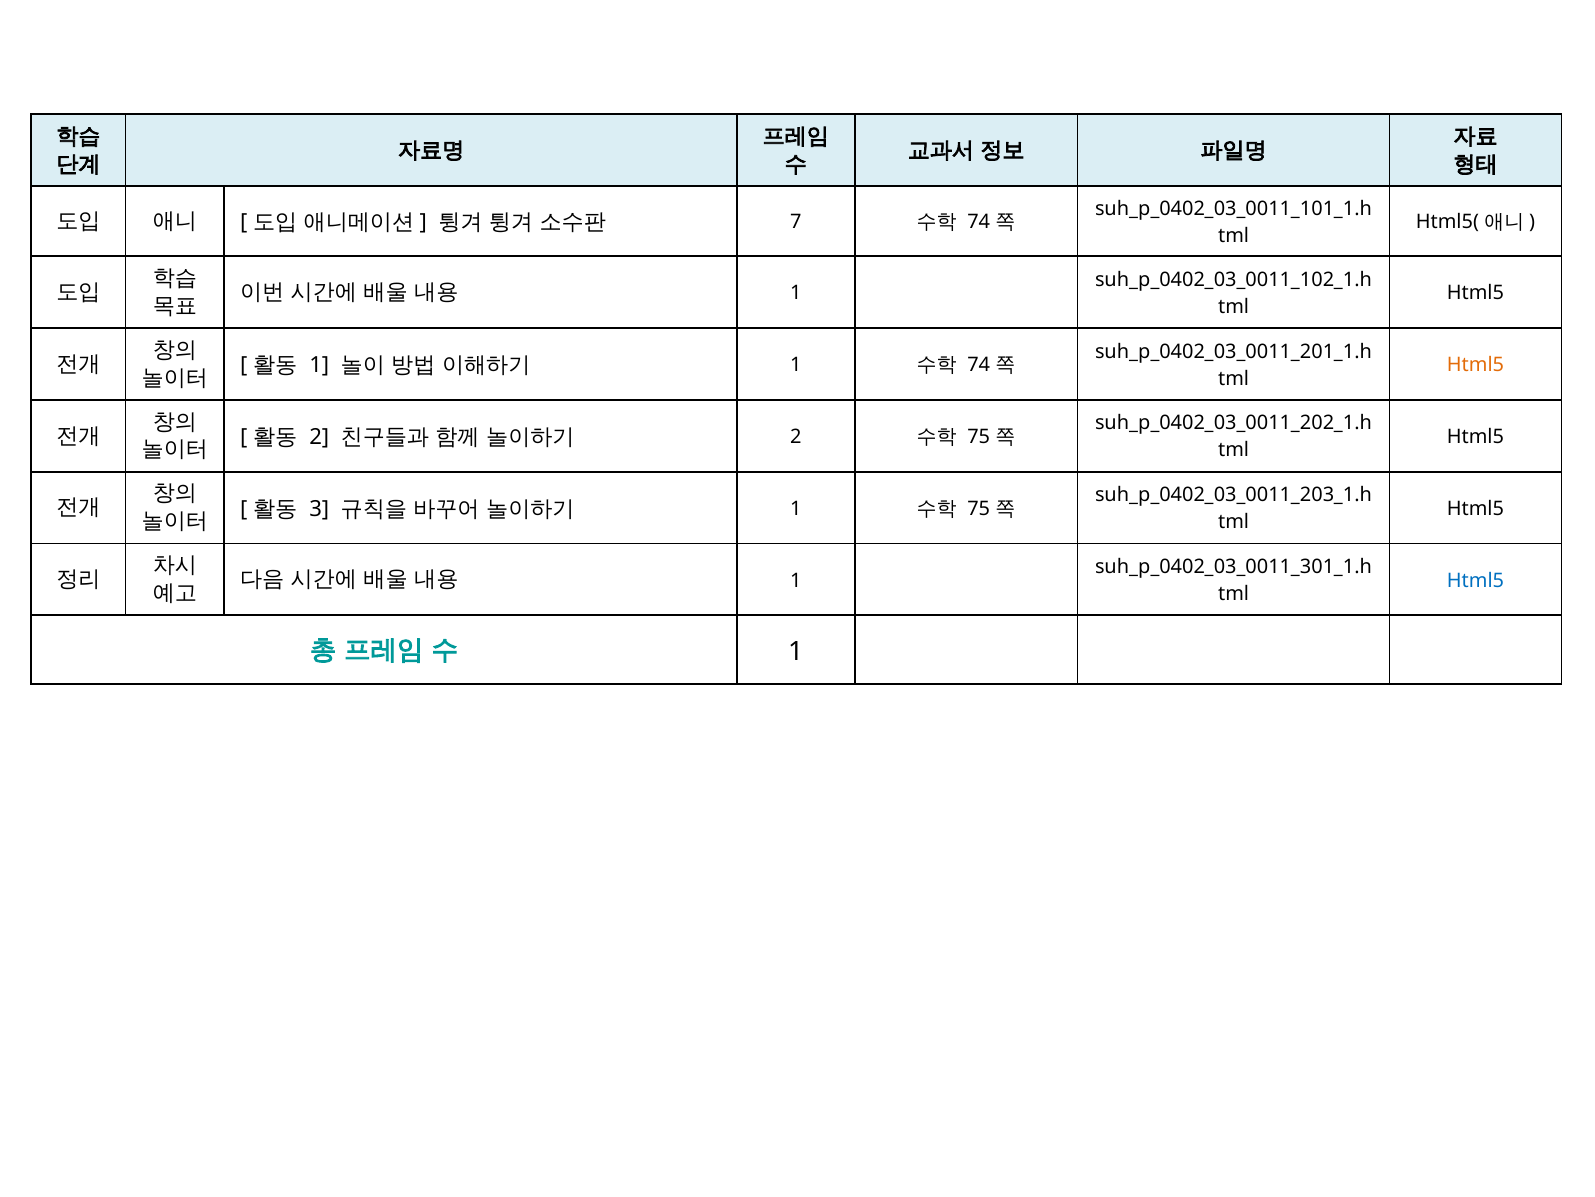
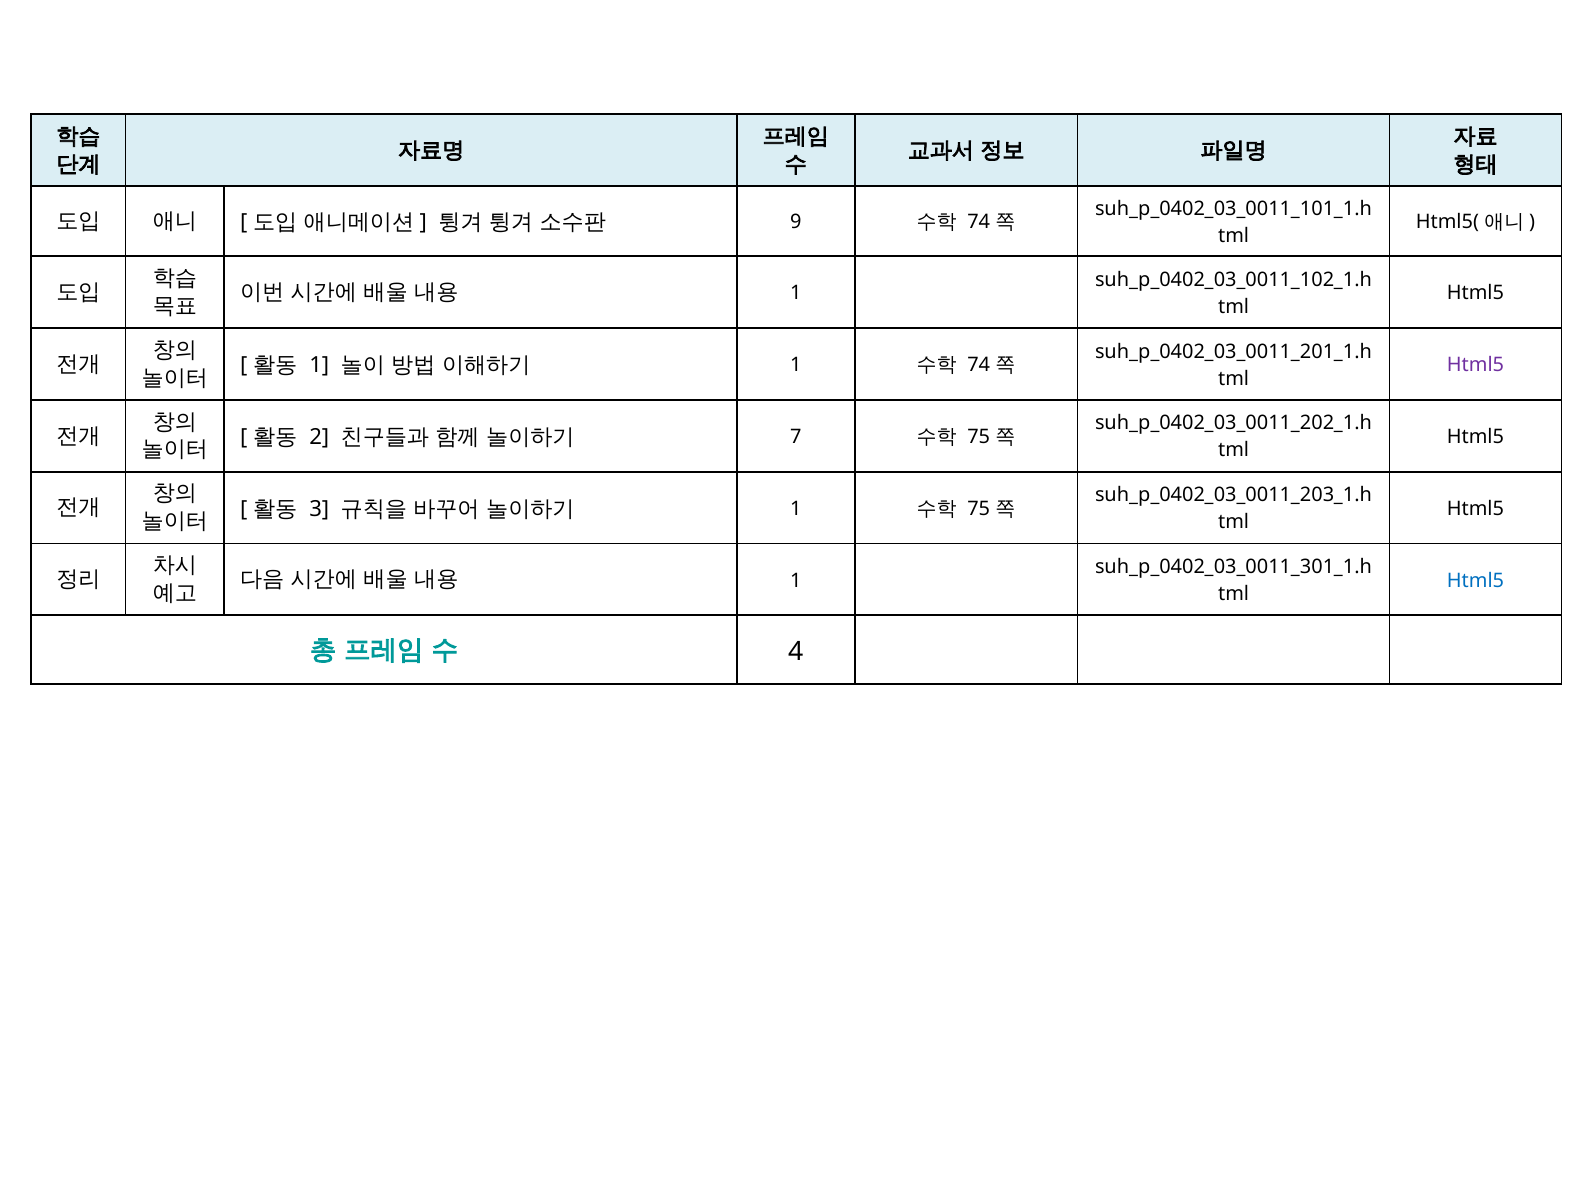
7: 7 -> 9 (796, 222)
Html5 colour: orange -> purple (1476, 365)
2: 2 -> 7 (796, 437)
1: 1 -> 4 (796, 651)
